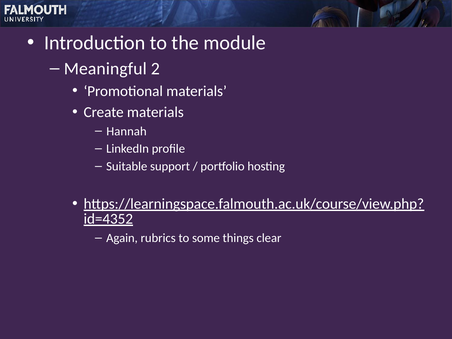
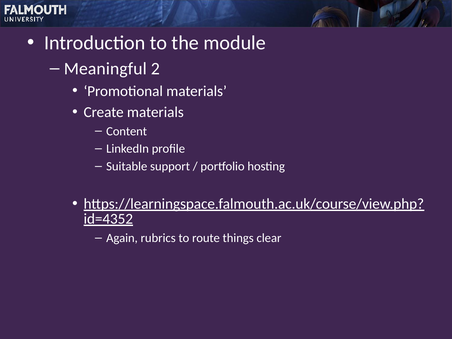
Hannah: Hannah -> Content (127, 131)
some: some -> route (206, 238)
